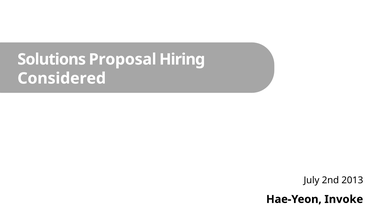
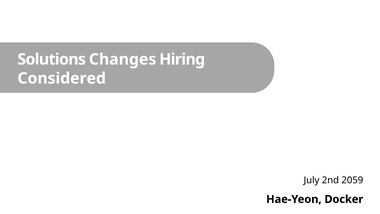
Proposal: Proposal -> Changes (123, 59)
2013: 2013 -> 2059 (352, 180)
Invoke: Invoke -> Docker (344, 199)
